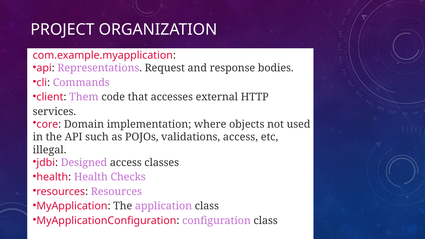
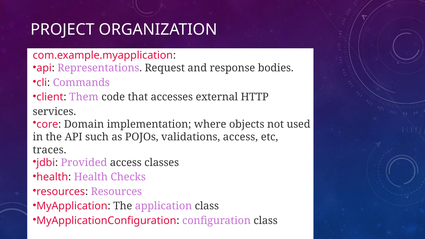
illegal: illegal -> traces (50, 150)
Designed: Designed -> Provided (84, 163)
